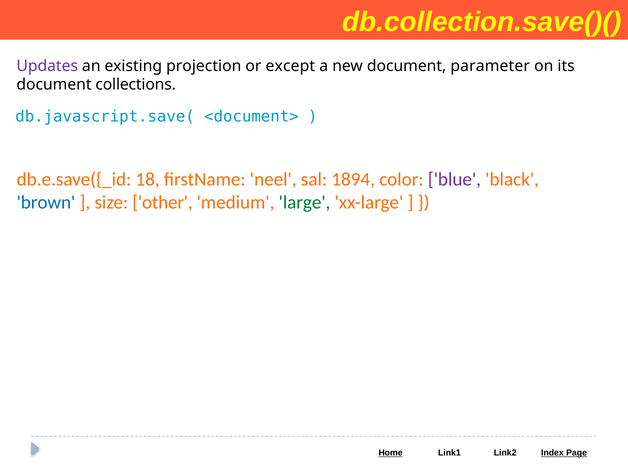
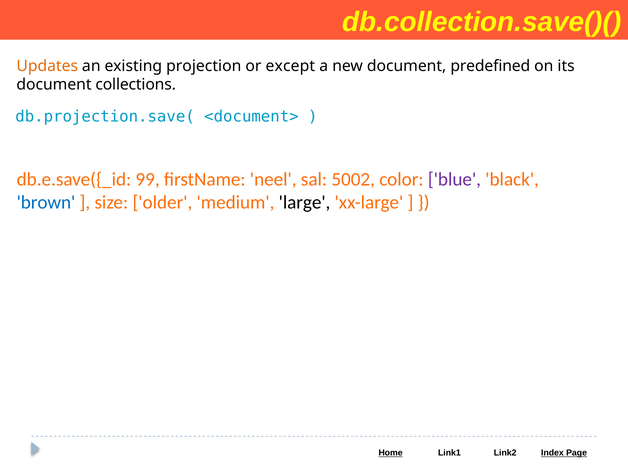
Updates colour: purple -> orange (47, 66)
parameter: parameter -> predefined (490, 66)
db.javascript.save(: db.javascript.save( -> db.projection.save( (105, 116)
18: 18 -> 99 (148, 179)
1894: 1894 -> 5002 (353, 179)
other: other -> older (162, 202)
large colour: green -> black (305, 202)
